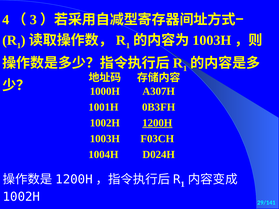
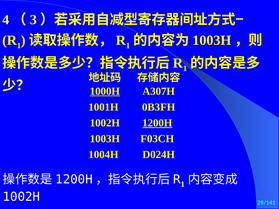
1000H underline: none -> present (105, 91)
